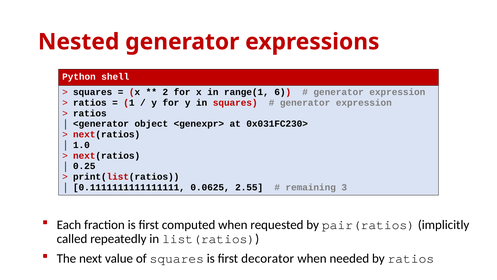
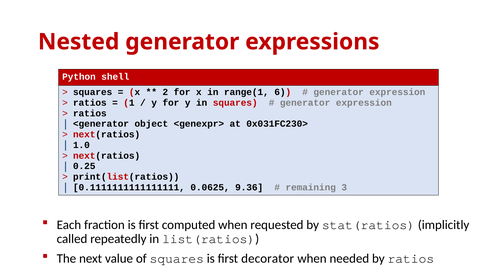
2.55: 2.55 -> 9.36 (249, 187)
pair(ratios: pair(ratios -> stat(ratios (368, 224)
